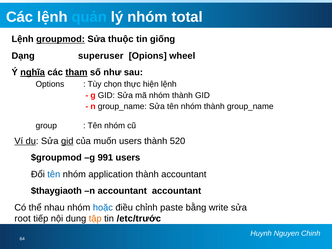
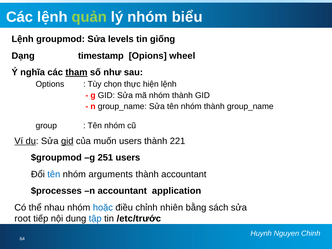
quản colour: light blue -> light green (89, 17)
total: total -> biểu (187, 17)
groupmod underline: present -> none (61, 39)
thuộc: thuộc -> levels (121, 39)
superuser: superuser -> timestamp (101, 56)
nghĩa underline: present -> none (33, 72)
520: 520 -> 221 (178, 141)
991: 991 -> 251 (105, 158)
application: application -> arguments (111, 174)
$thaygiaoth: $thaygiaoth -> $processes (56, 191)
accountant accountant: accountant -> application (177, 191)
paste: paste -> nhiên (172, 208)
write: write -> sách (219, 208)
tập colour: orange -> blue (95, 219)
